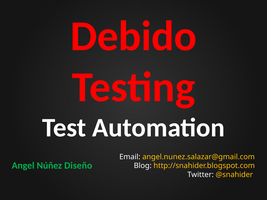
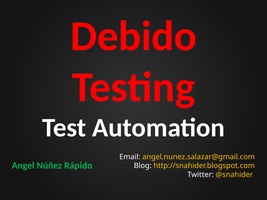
Diseño: Diseño -> Rápido (78, 166)
